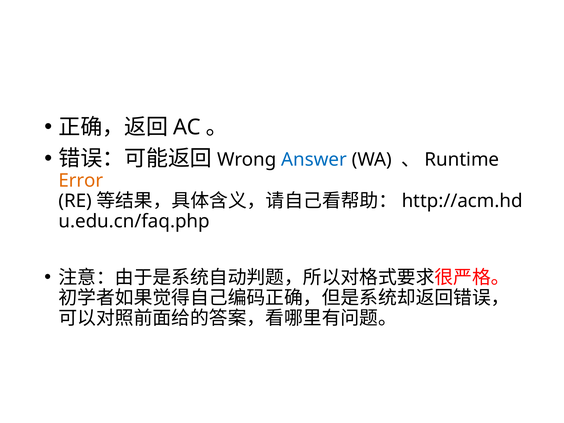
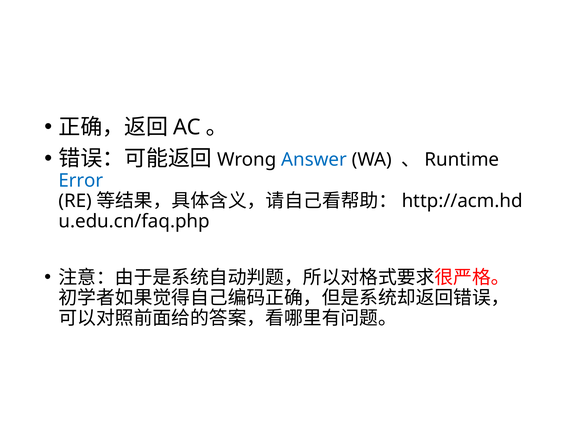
Error colour: orange -> blue (81, 181)
